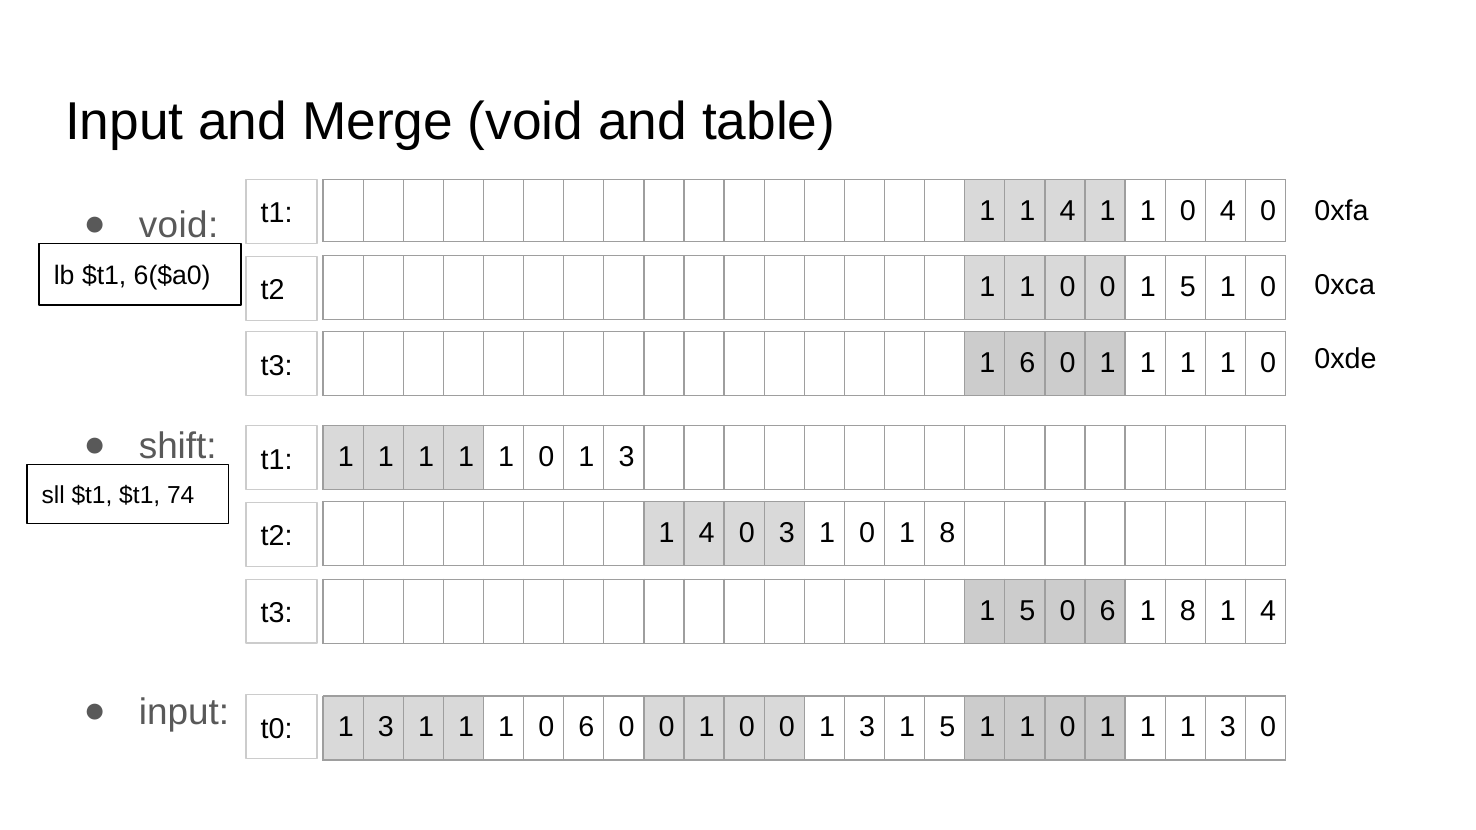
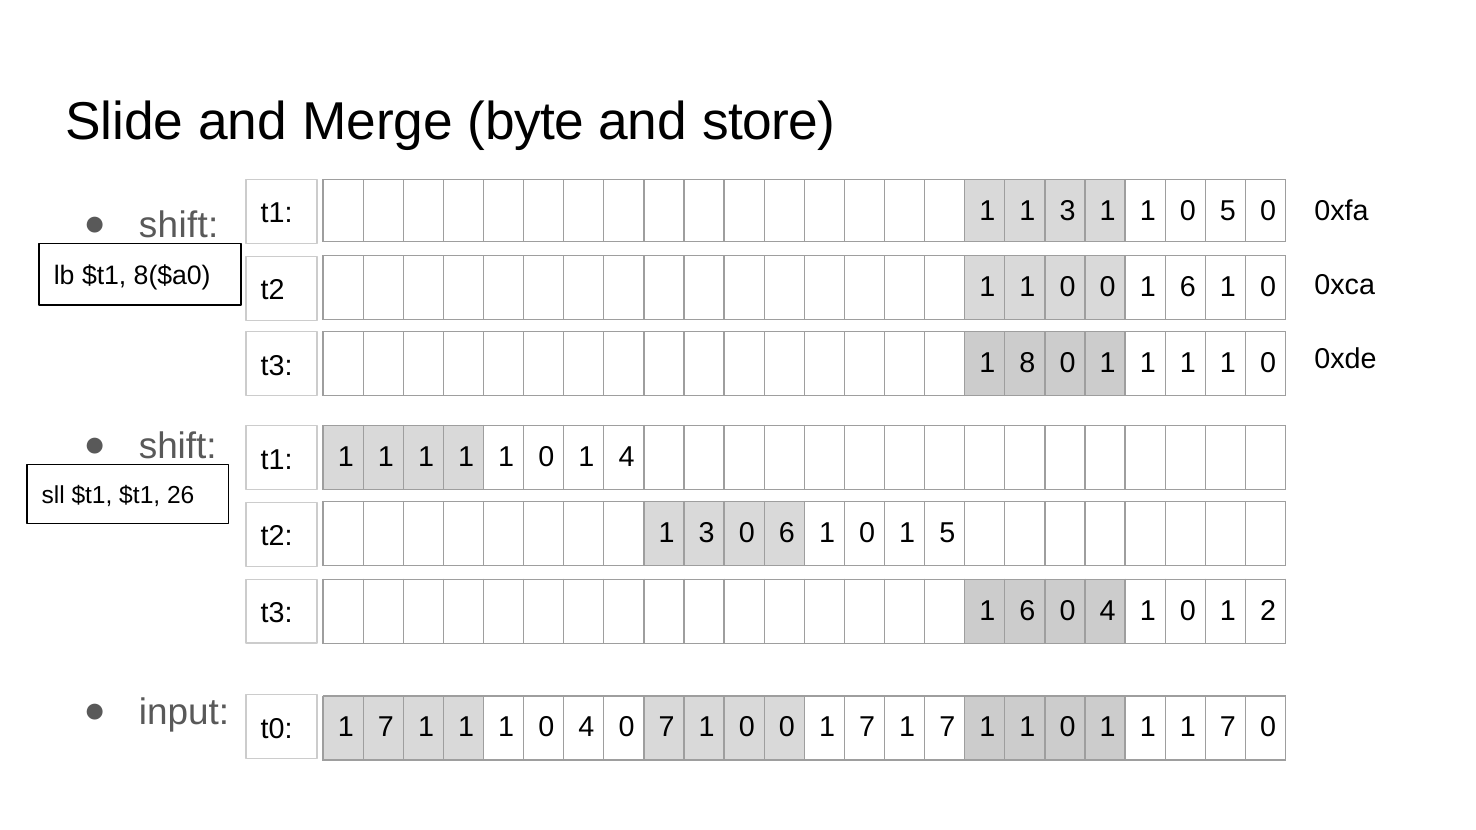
Input: Input -> Slide (124, 122)
Merge void: void -> byte (526, 122)
table: table -> store (769, 122)
1 1 4: 4 -> 3 (1068, 211)
0 4: 4 -> 5 (1228, 211)
void: void -> shift (179, 225)
6($a0: 6($a0 -> 8($a0 (172, 276)
0 1 5: 5 -> 6 (1188, 287)
1 6: 6 -> 8 (1027, 363)
1 0 1 3: 3 -> 4 (627, 457)
74: 74 -> 26 (181, 496)
4: 4 -> 3 (707, 533)
0 3: 3 -> 6 (787, 533)
0 1 8: 8 -> 5 (947, 533)
5: 5 -> 6 (1027, 611)
6: 6 -> 4 (1108, 611)
8: 8 -> 0 (1188, 611)
4: 4 -> 2 (1268, 611)
3: 3 -> 7 (386, 728)
1 0 6: 6 -> 4 (586, 728)
0: 0 -> 7 (667, 728)
0 0 1 3: 3 -> 7 (867, 728)
5: 5 -> 7 (947, 728)
1 1 3: 3 -> 7 (1228, 728)
